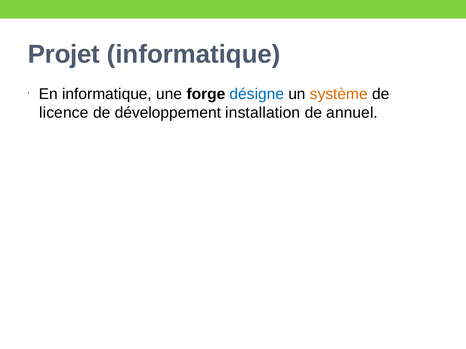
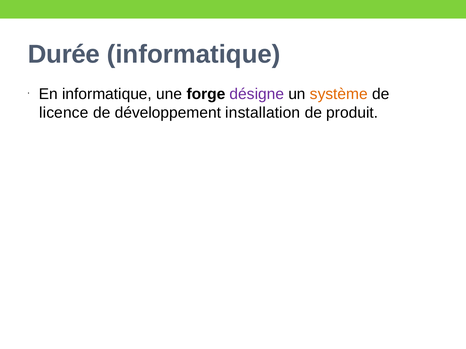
Projet: Projet -> Durée (64, 54)
désigne colour: blue -> purple (257, 94)
annuel: annuel -> produit (352, 113)
